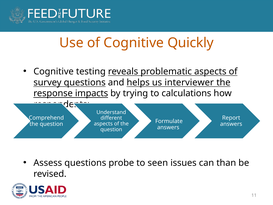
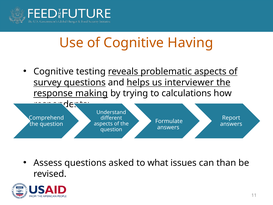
Quickly: Quickly -> Having (190, 43)
impacts: impacts -> making (92, 93)
probe: probe -> asked (121, 163)
seen: seen -> what (158, 163)
